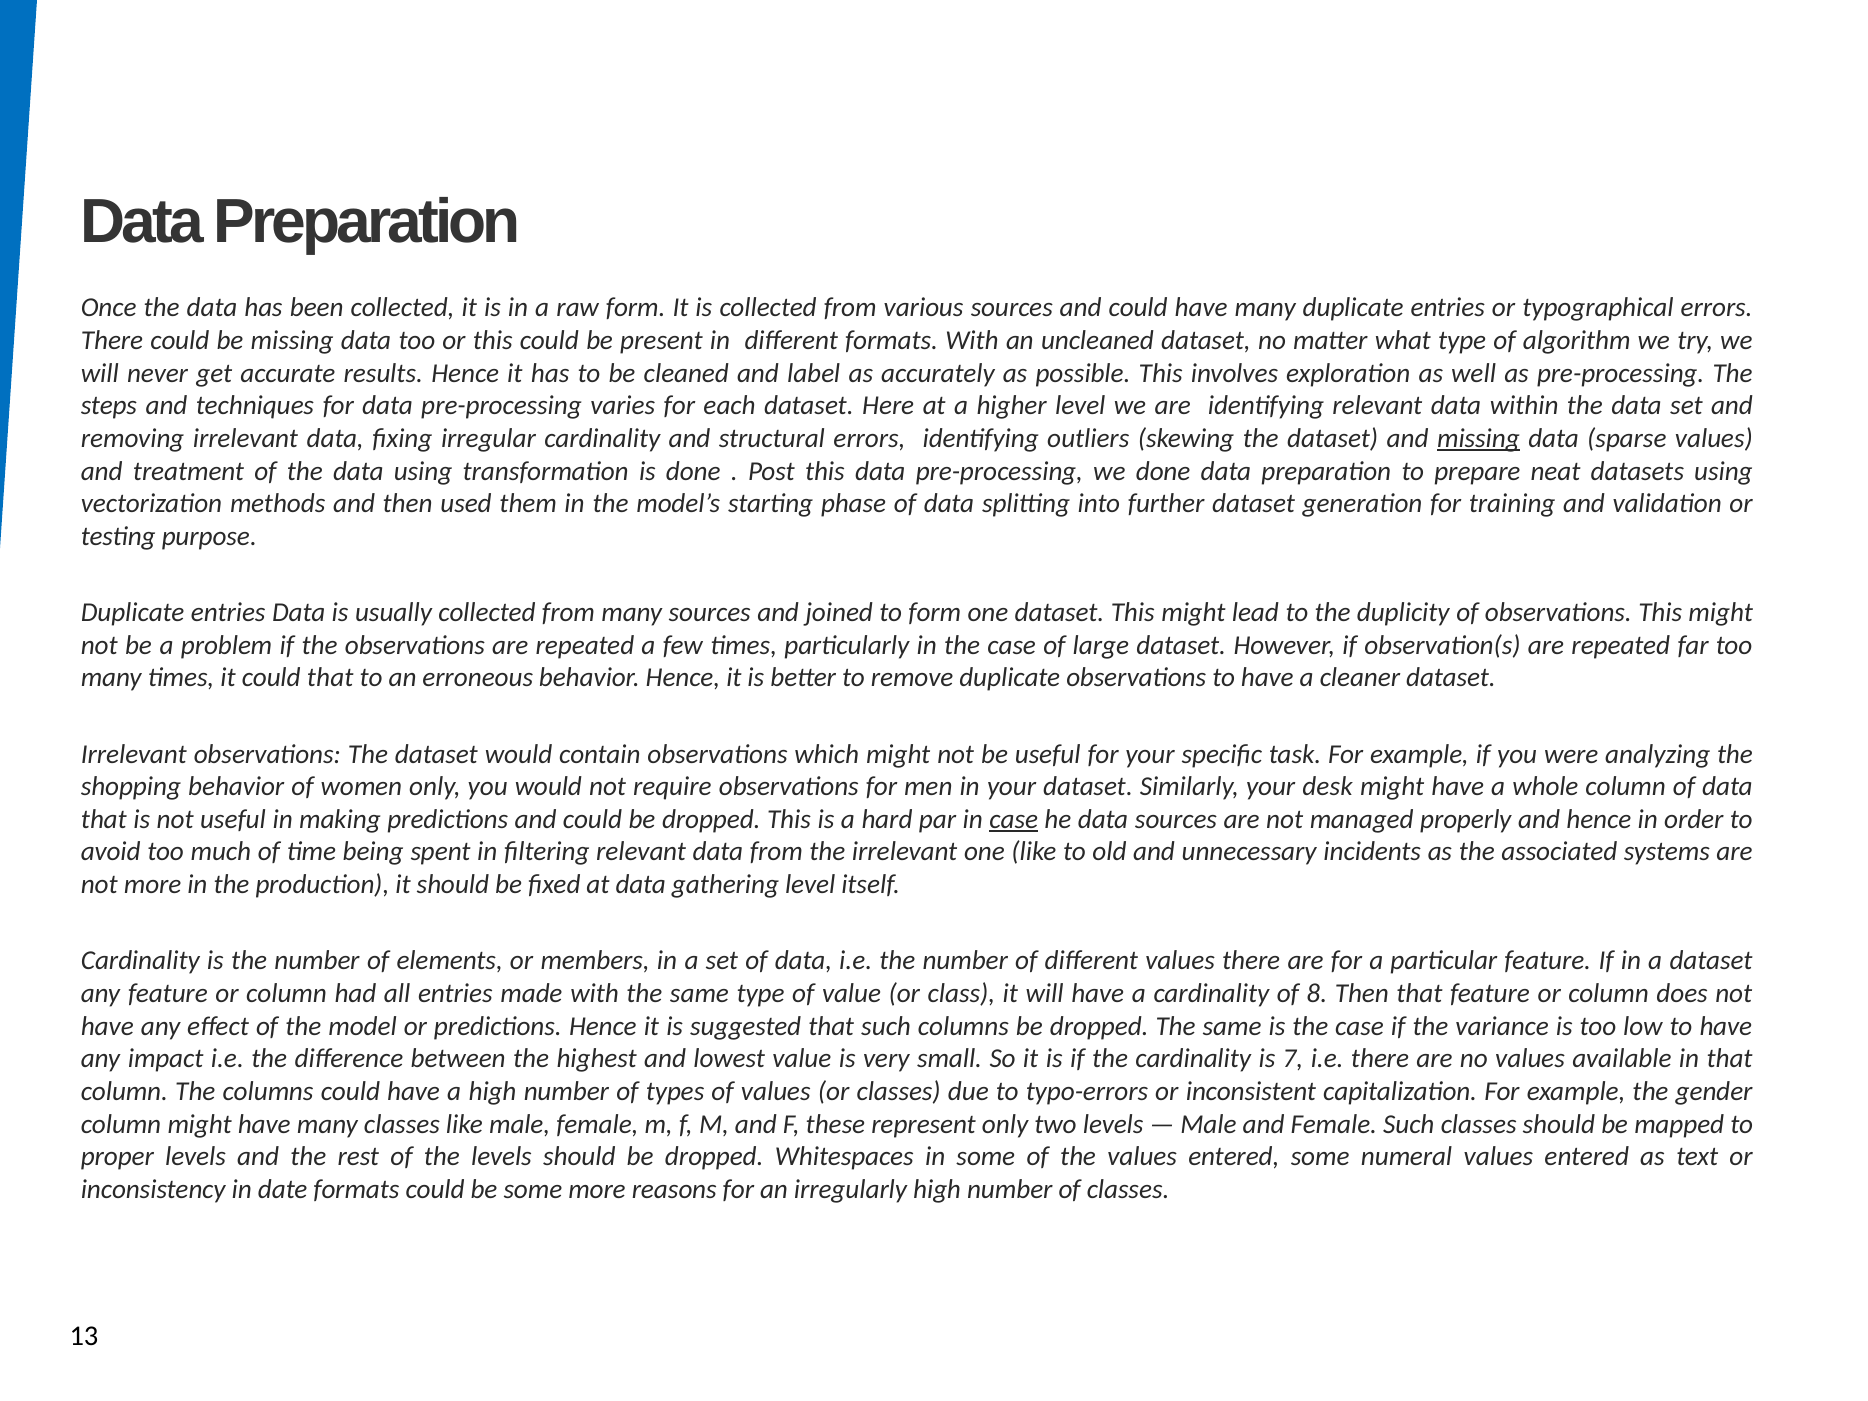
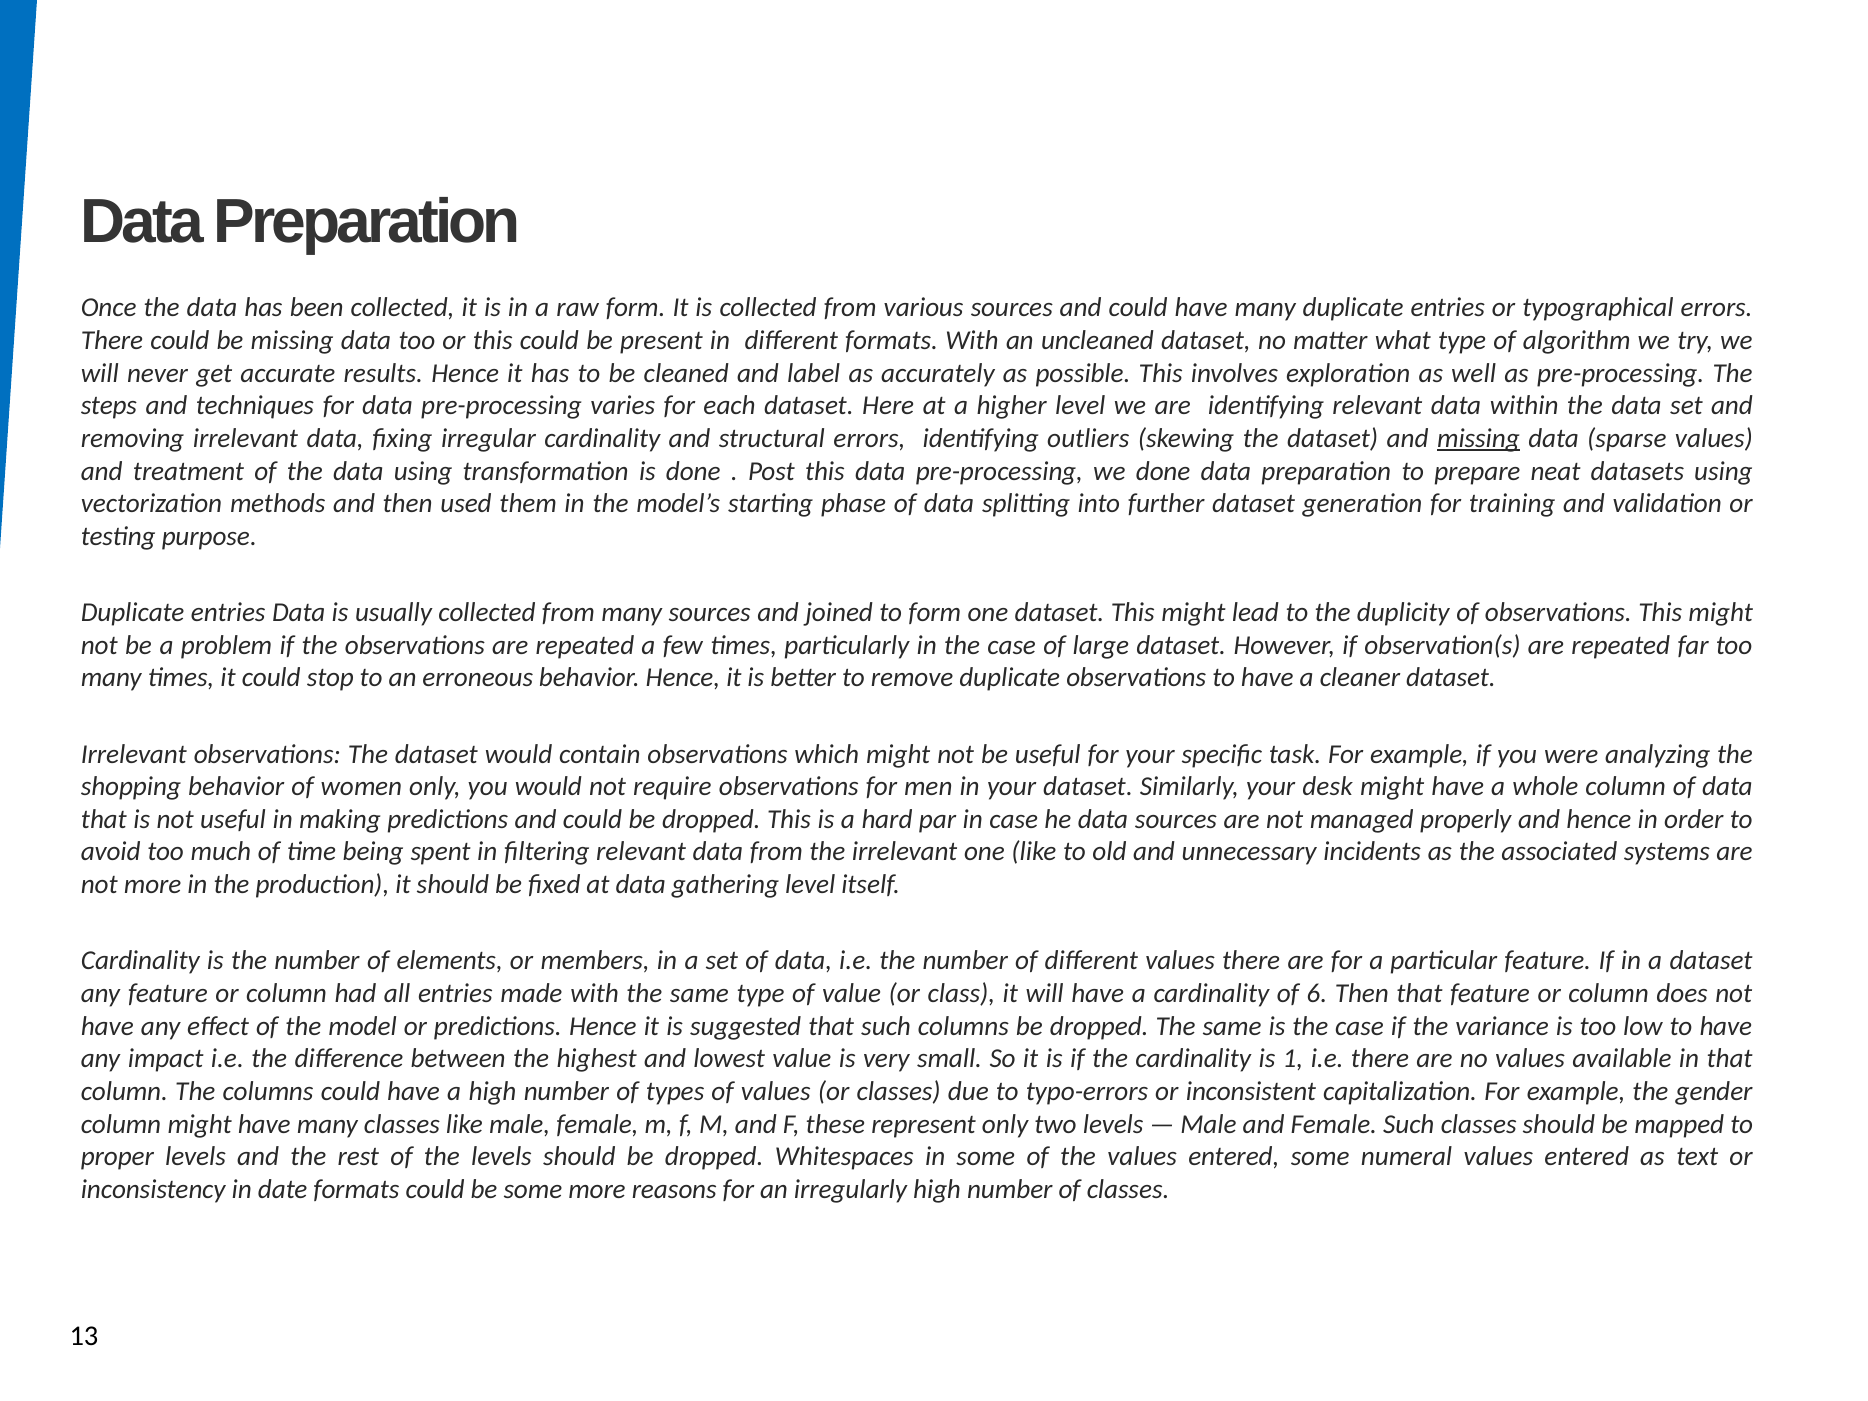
could that: that -> stop (330, 678)
case underline: present -> none (1014, 819)
8: 8 -> 6 (1317, 993)
7: 7 -> 1 (1293, 1059)
